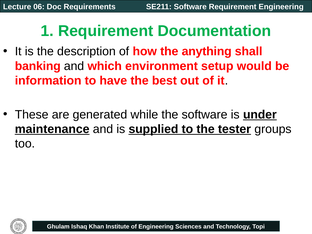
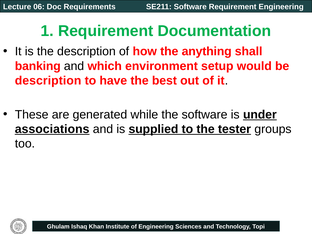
information: information -> description (48, 81)
maintenance: maintenance -> associations (52, 129)
